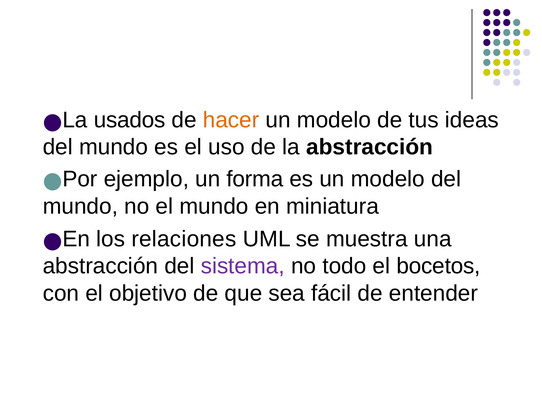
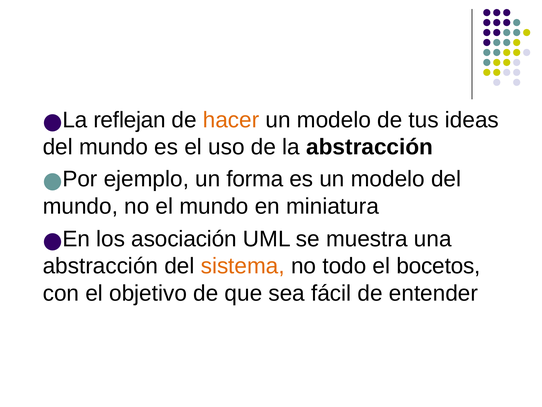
usados: usados -> reflejan (130, 120)
relaciones: relaciones -> asociación (184, 239)
sistema colour: purple -> orange (243, 266)
